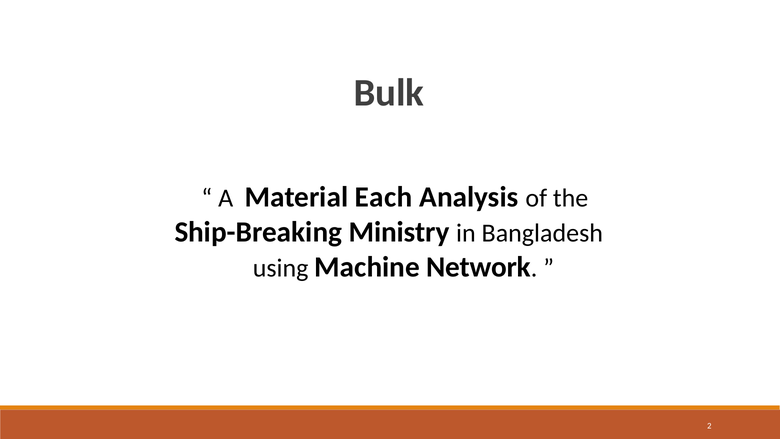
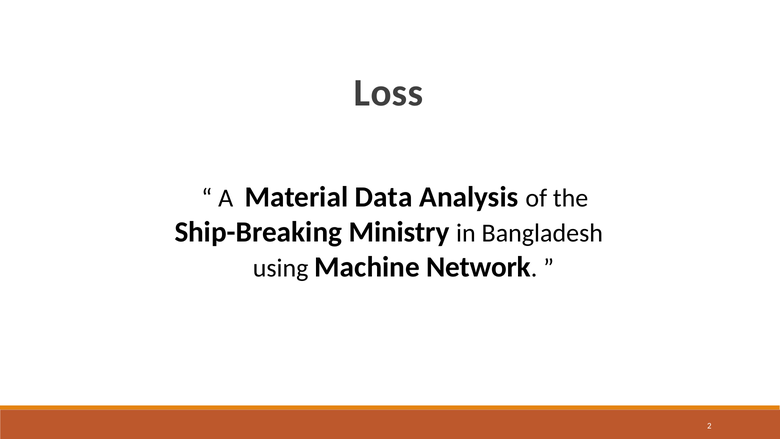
Bulk: Bulk -> Loss (389, 93)
Each: Each -> Data (384, 197)
